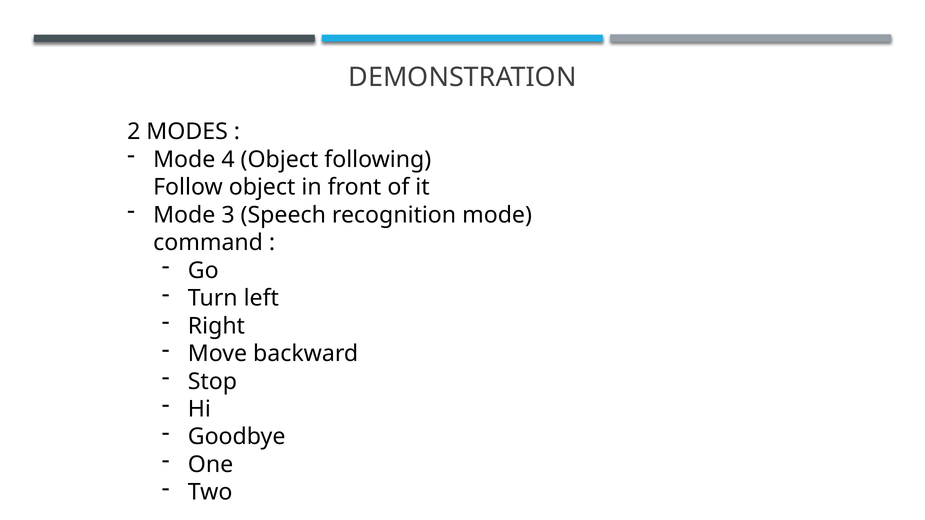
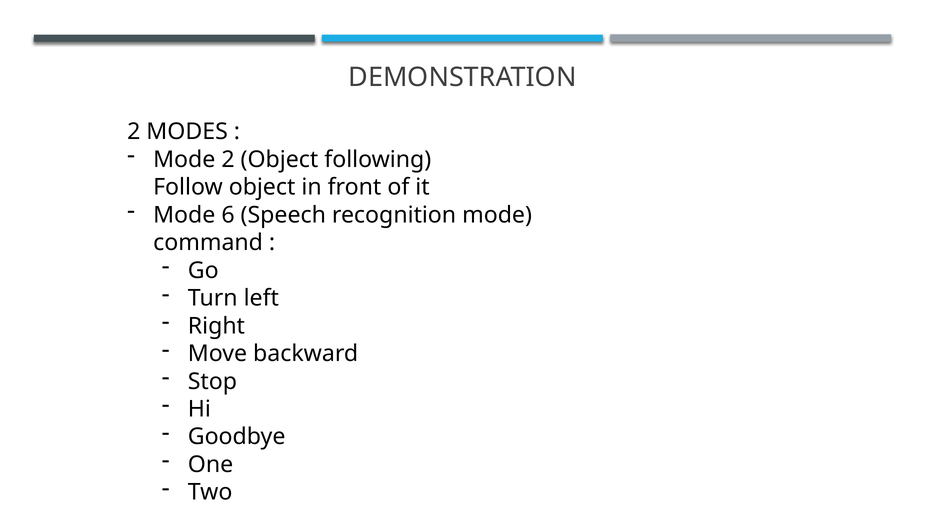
Mode 4: 4 -> 2 (228, 160)
3: 3 -> 6 (228, 215)
